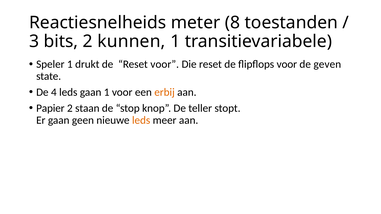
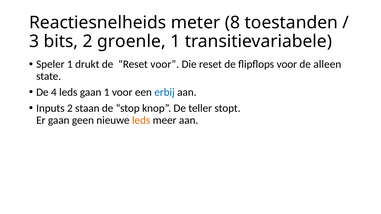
kunnen: kunnen -> groenle (131, 41)
geven: geven -> alleen (327, 64)
erbij colour: orange -> blue (165, 92)
Papier: Papier -> Inputs (50, 108)
